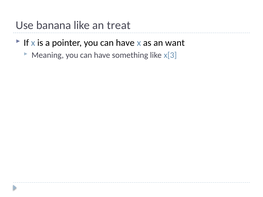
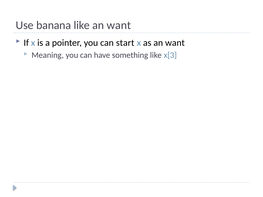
like an treat: treat -> want (119, 25)
pointer you can have: have -> start (125, 43)
